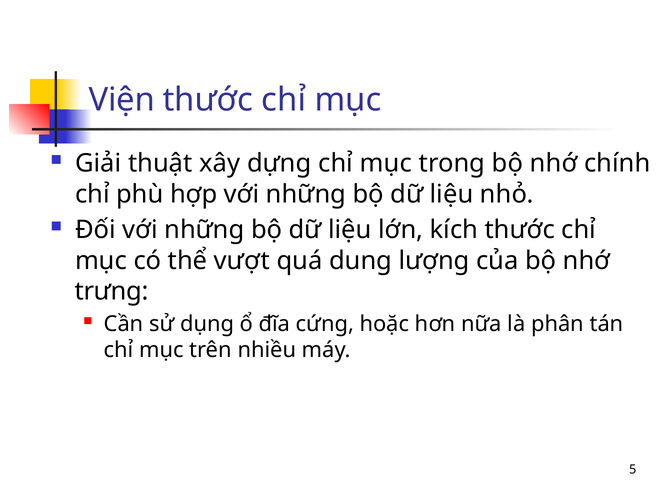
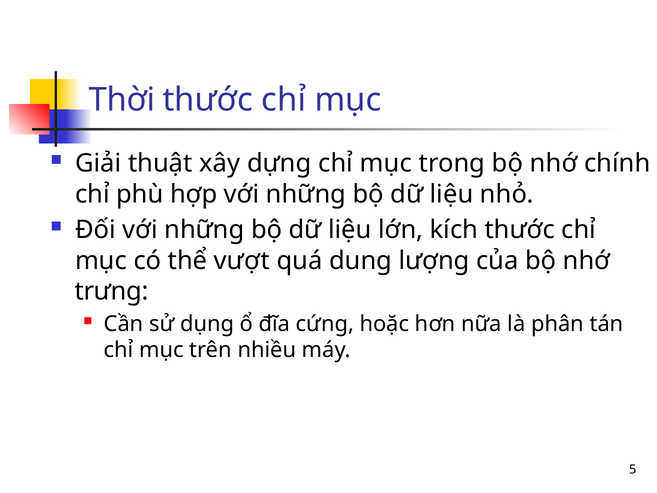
Viện: Viện -> Thời (122, 100)
